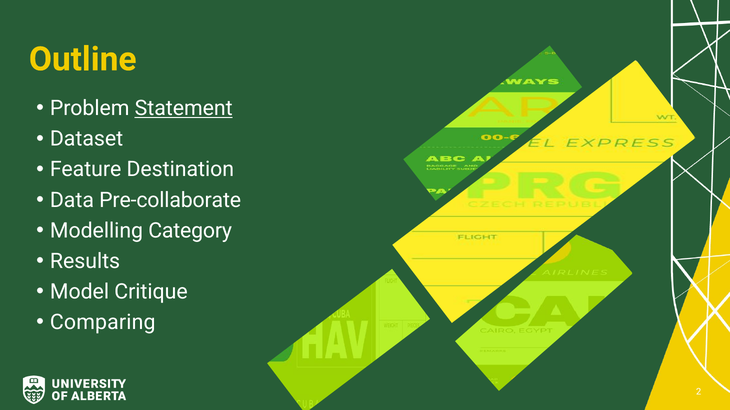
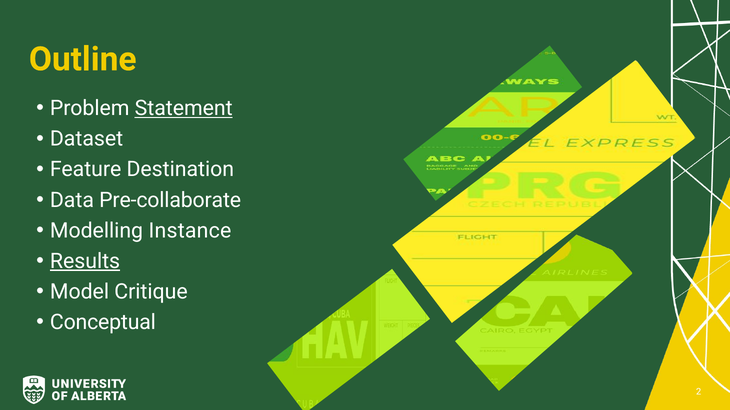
Category: Category -> Instance (190, 231)
Results underline: none -> present (85, 262)
Comparing: Comparing -> Conceptual (103, 323)
